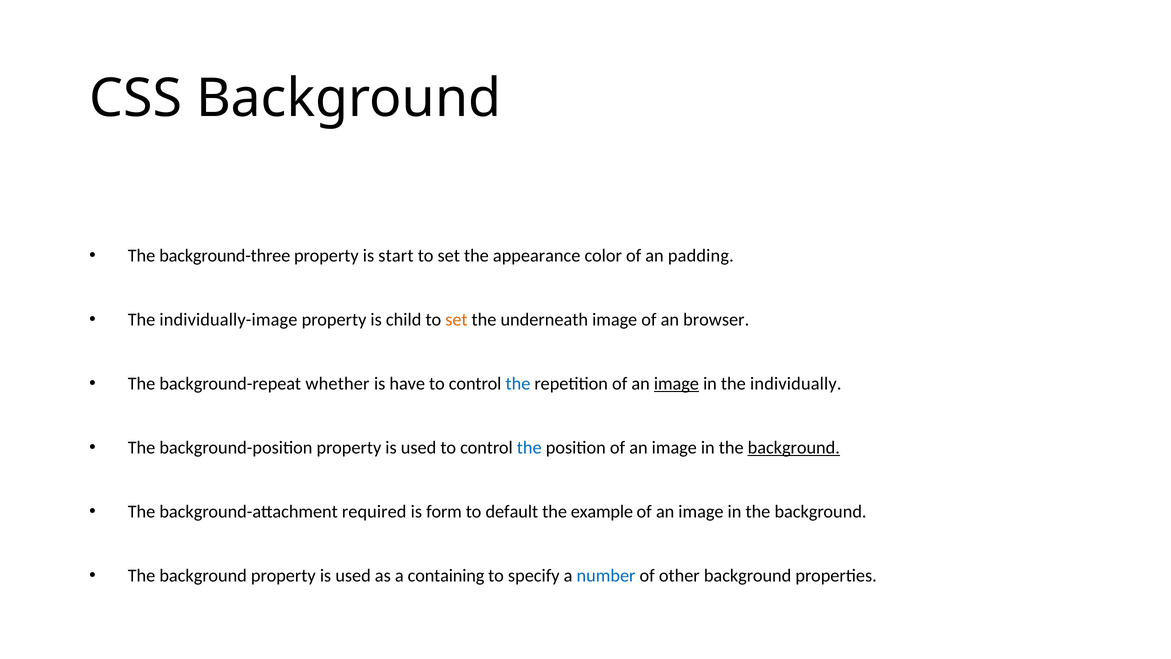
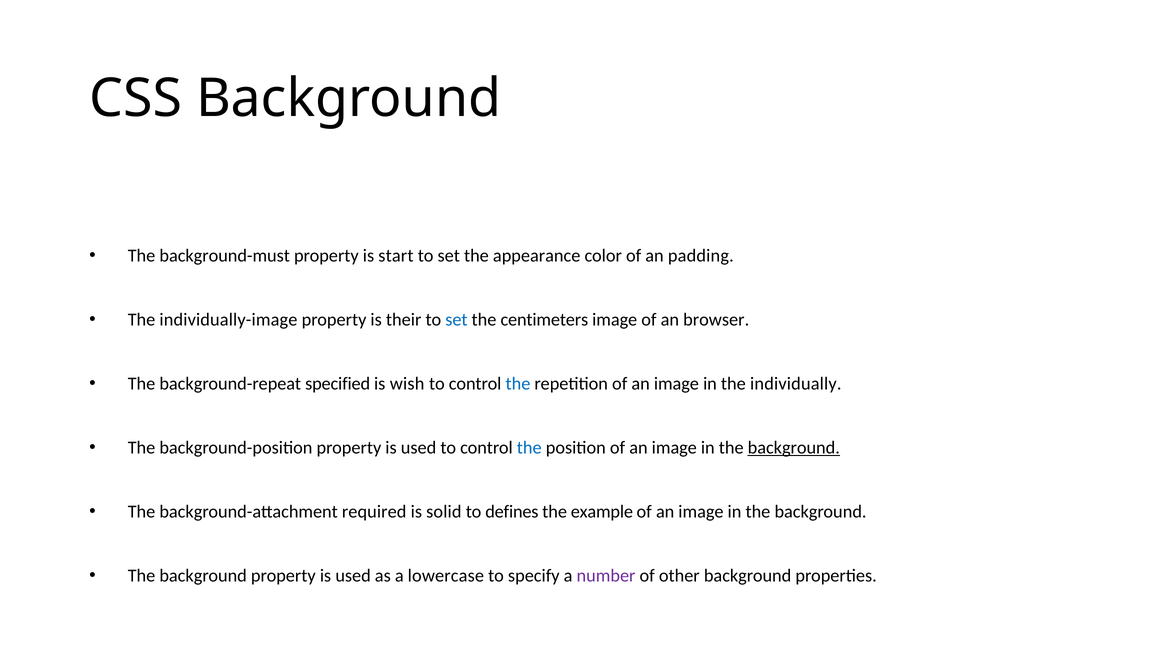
background-three: background-three -> background-must (225, 256)
child: child -> their (404, 320)
set colour: orange -> blue (456, 320)
underneath: underneath -> centimeters (544, 320)
whether: whether -> specified (338, 383)
have: have -> wish (407, 383)
image underline: present -> none (676, 383)
form: form -> solid (444, 511)
default: default -> defines (512, 511)
containing: containing -> lowercase (446, 575)
number colour: blue -> purple (606, 575)
